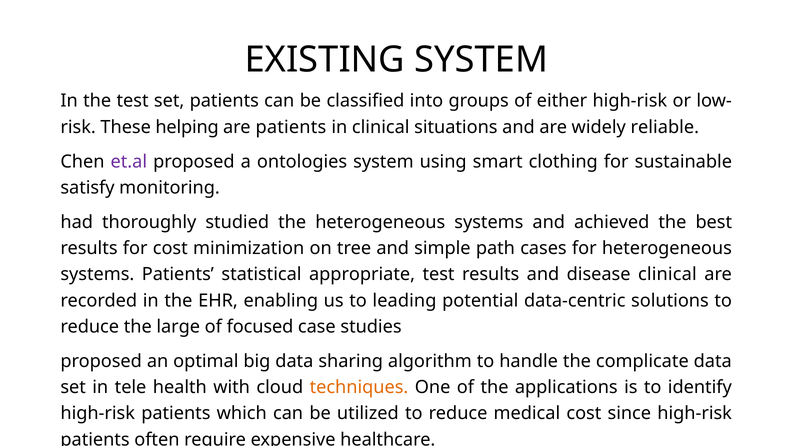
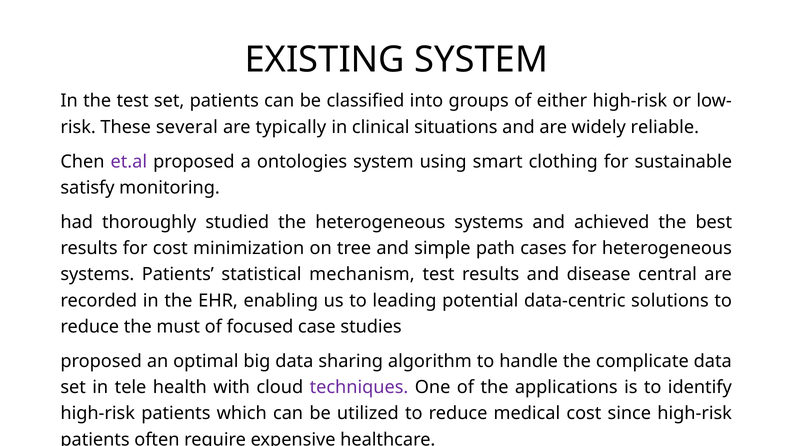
helping: helping -> several (187, 127)
are patients: patients -> typically (291, 127)
appropriate: appropriate -> mechanism (362, 274)
disease clinical: clinical -> central (668, 274)
large: large -> must (178, 327)
techniques colour: orange -> purple (359, 387)
